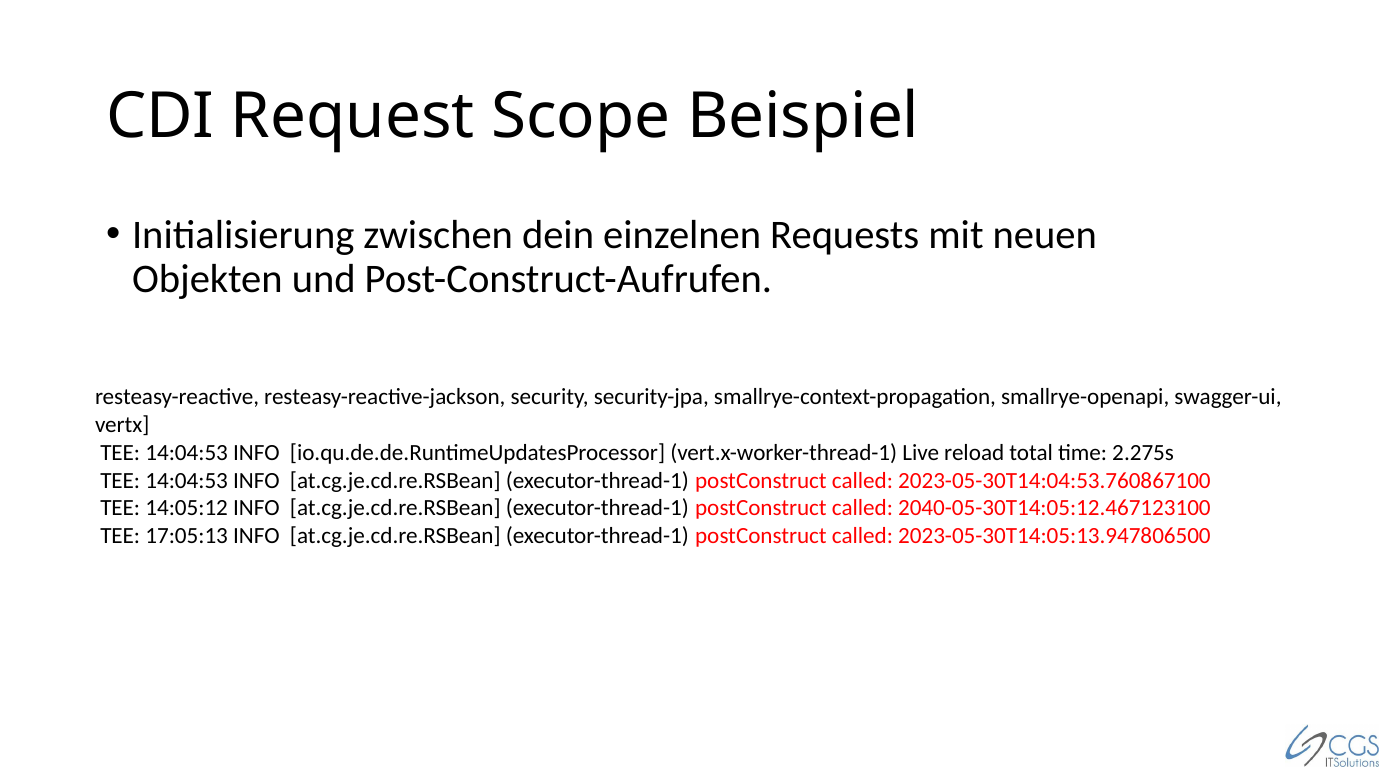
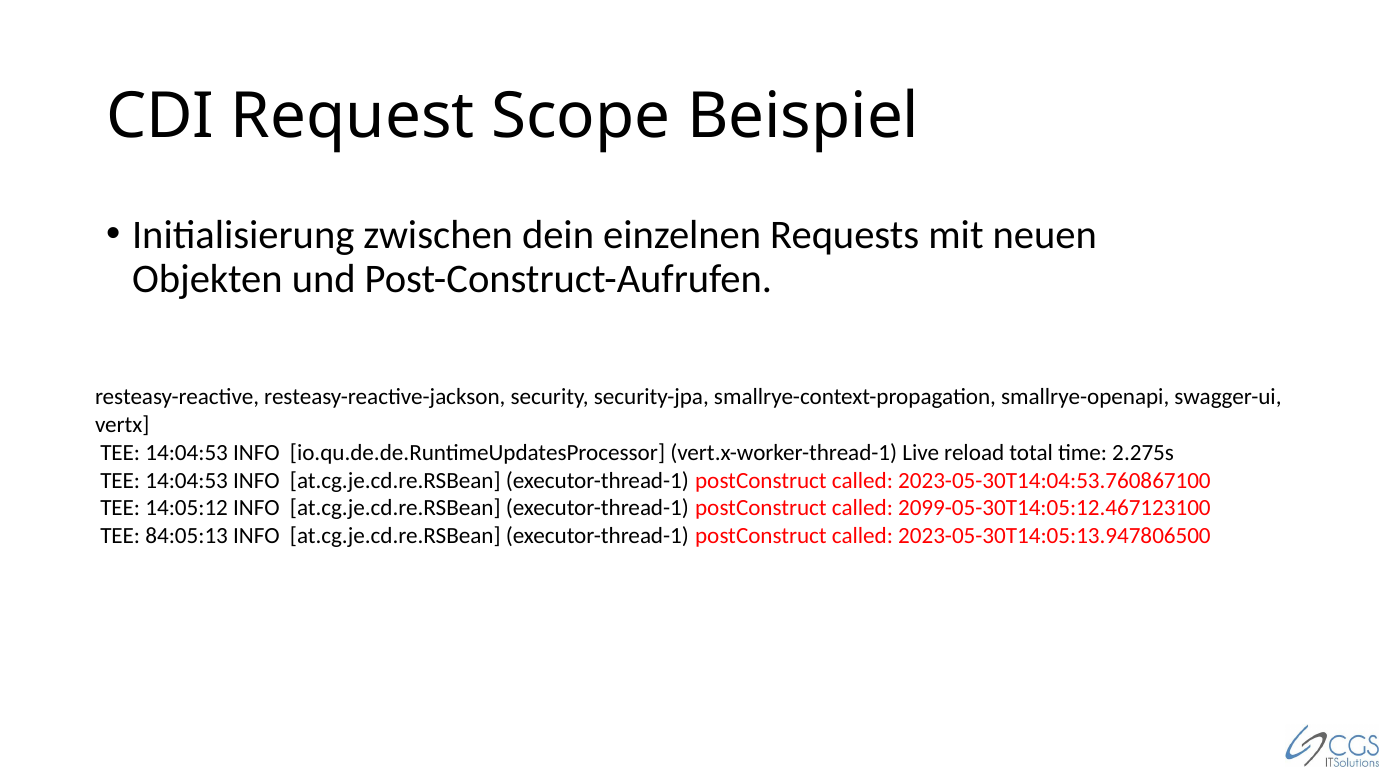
2040-05-30T14:05:12.467123100: 2040-05-30T14:05:12.467123100 -> 2099-05-30T14:05:12.467123100 (1054, 509)
17:05:13: 17:05:13 -> 84:05:13 (187, 536)
